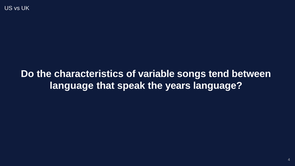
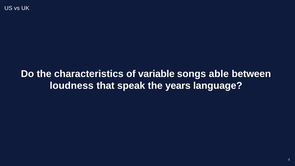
tend: tend -> able (219, 74)
language: language -> loudness (72, 86)
